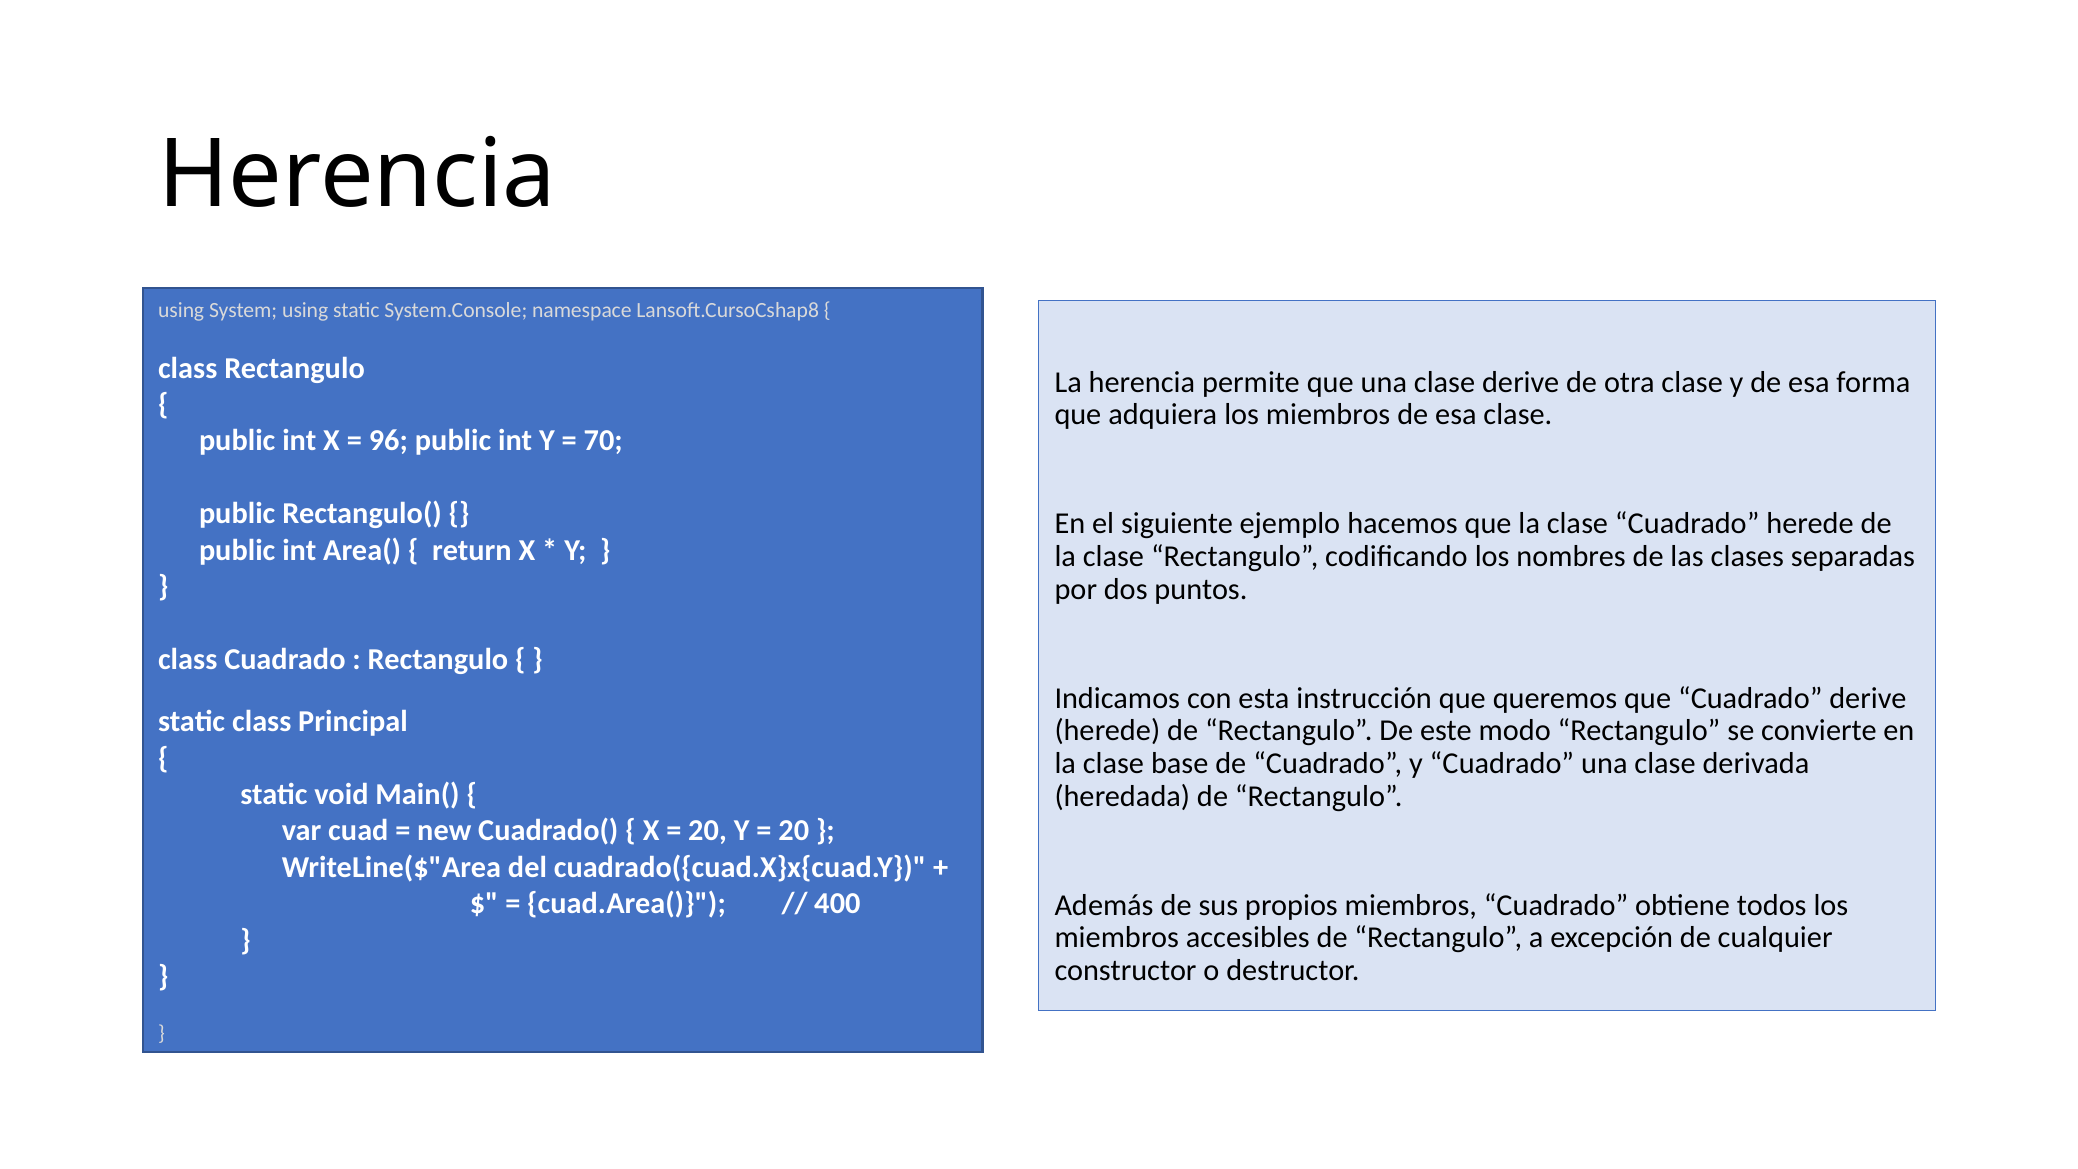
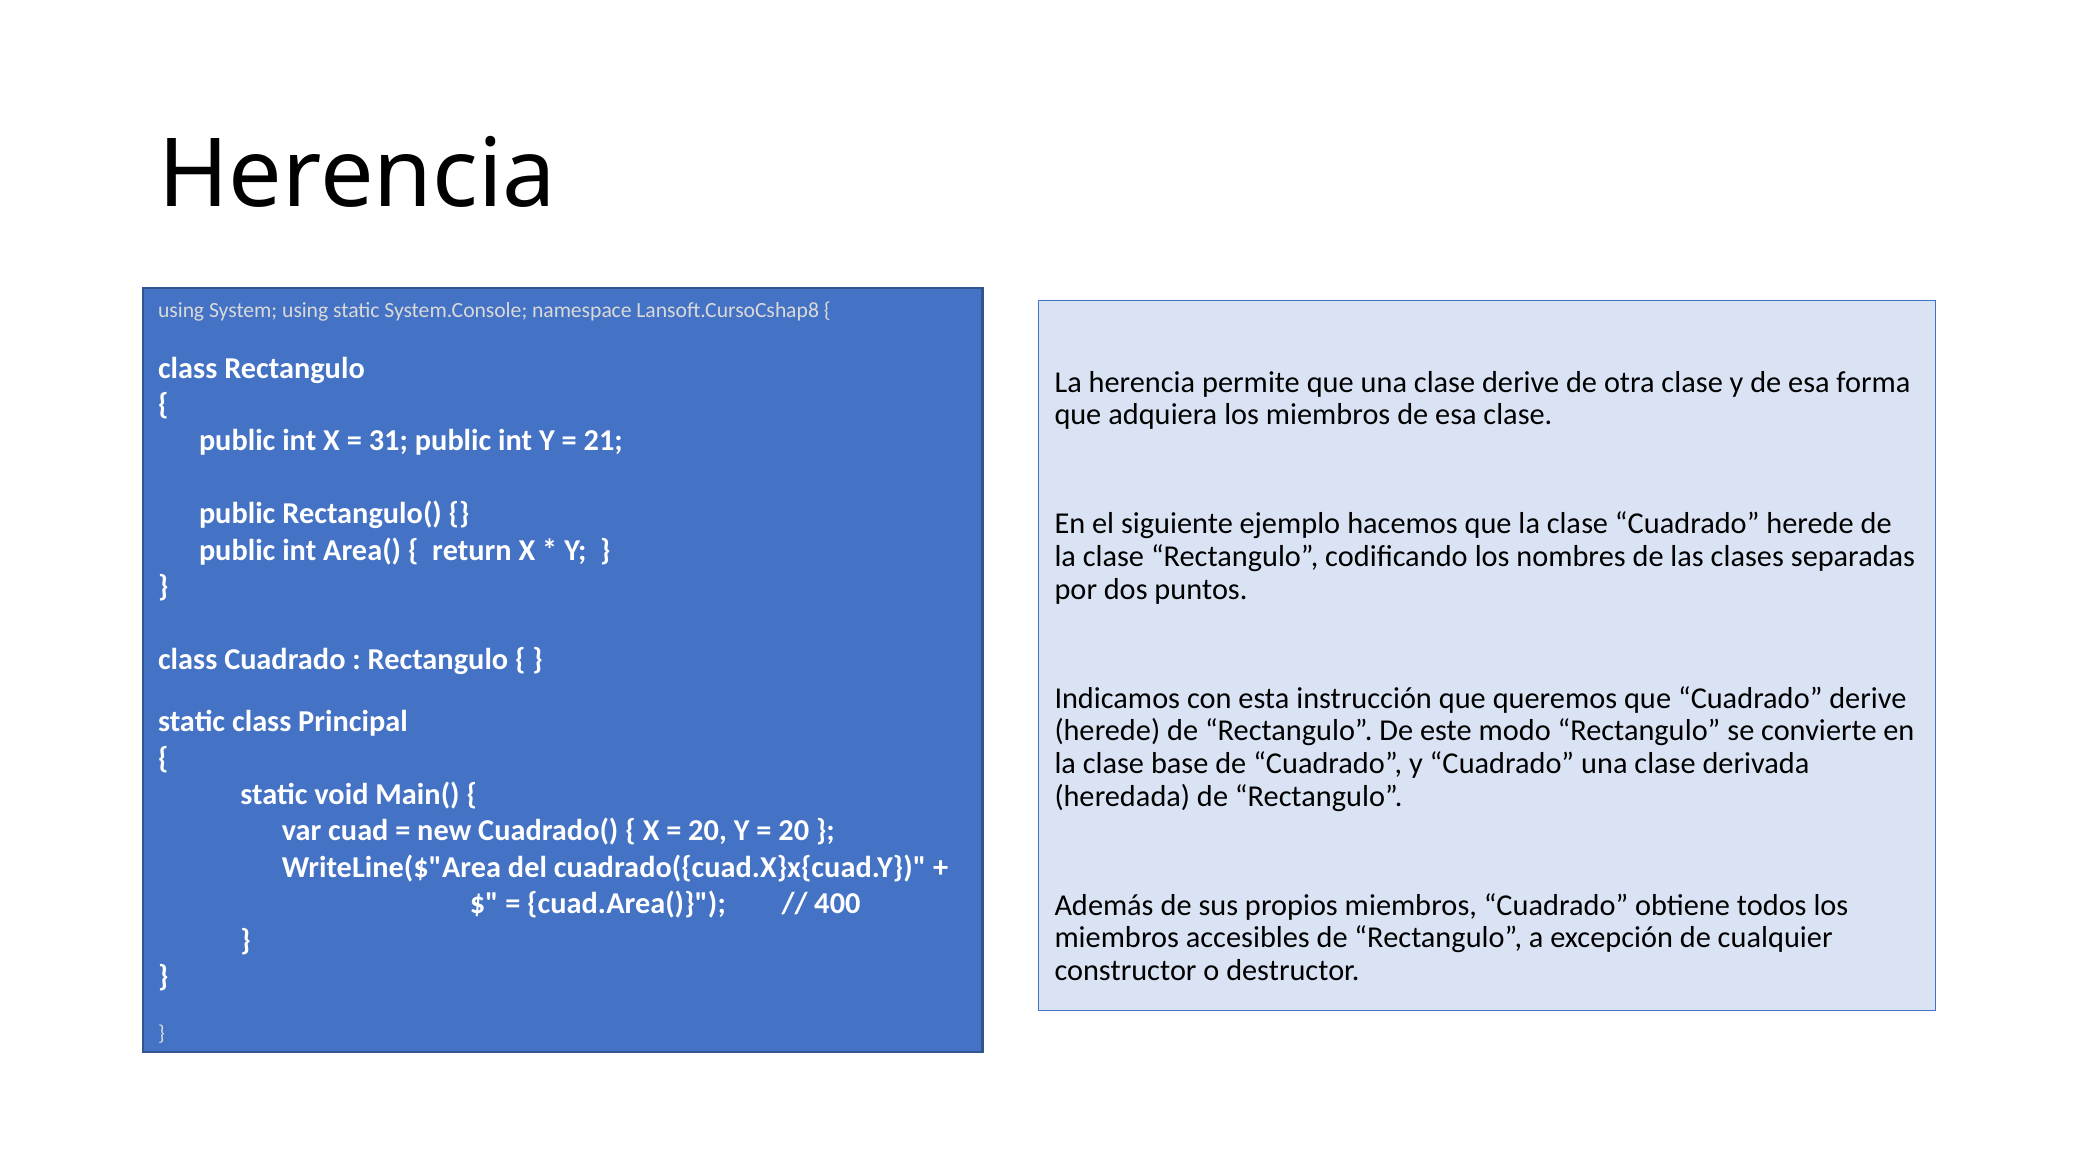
96: 96 -> 31 (388, 441)
70: 70 -> 21 (603, 441)
